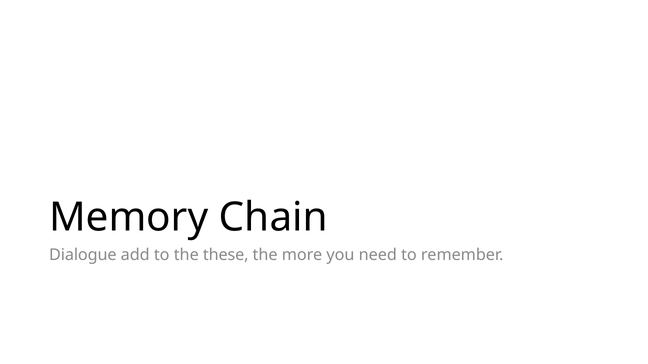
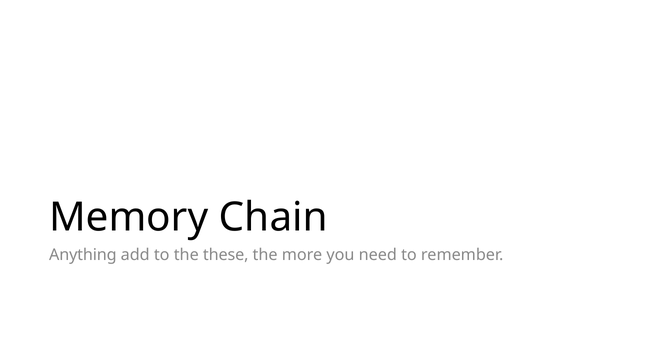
Dialogue: Dialogue -> Anything (83, 255)
